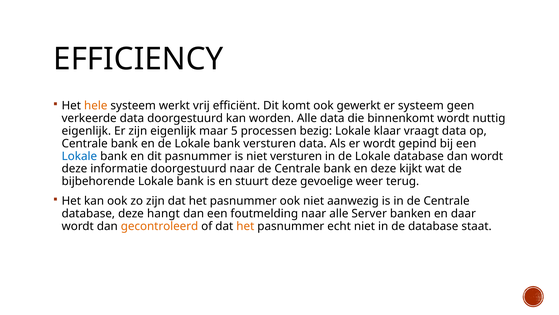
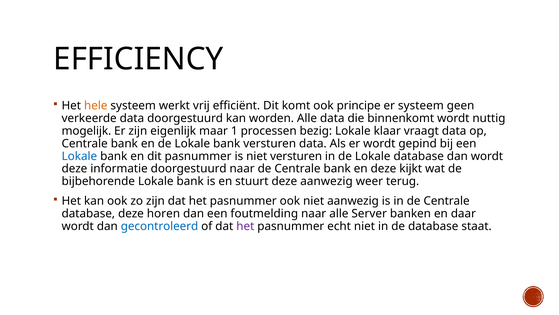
gewerkt: gewerkt -> principe (359, 106)
eigenlijk: eigenlijk -> mogelijk (86, 131)
5: 5 -> 1 (234, 131)
deze gevoelige: gevoelige -> aanwezig (326, 181)
hangt: hangt -> horen (163, 213)
gecontroleerd colour: orange -> blue (160, 226)
het colour: orange -> purple (245, 226)
